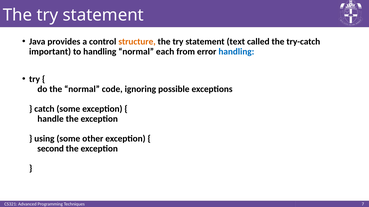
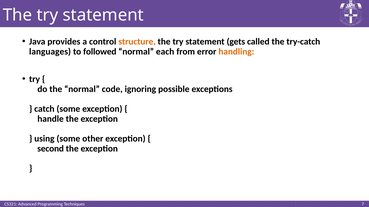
text: text -> gets (236, 42)
important: important -> languages (50, 52)
to handling: handling -> followed (100, 52)
handling colour: blue -> orange (236, 52)
